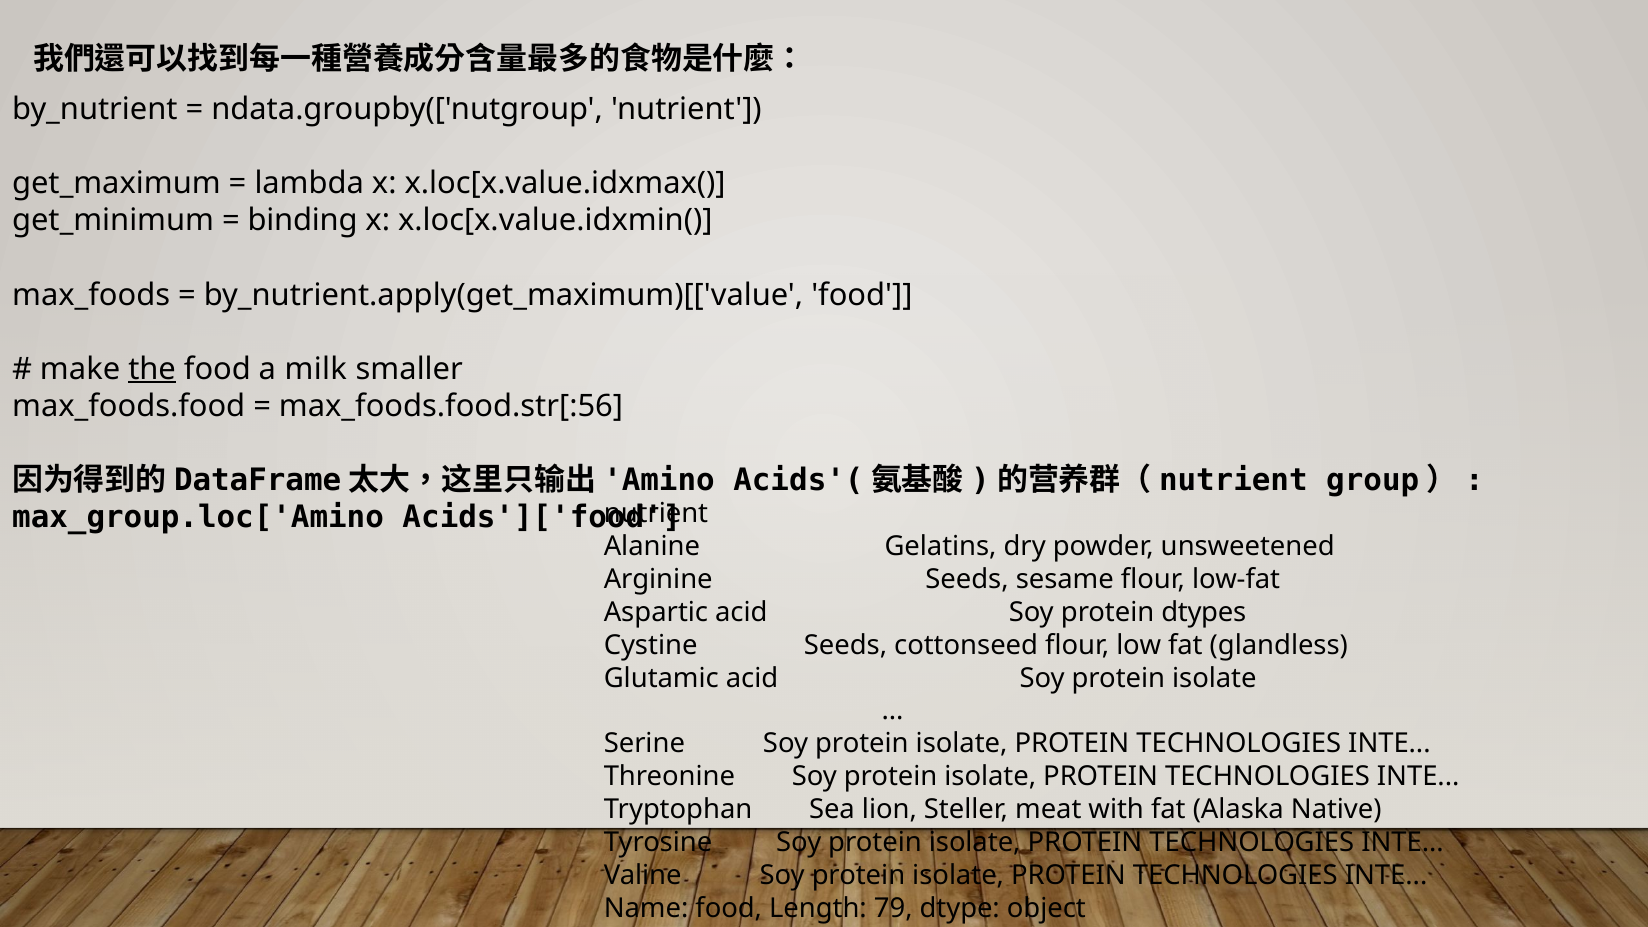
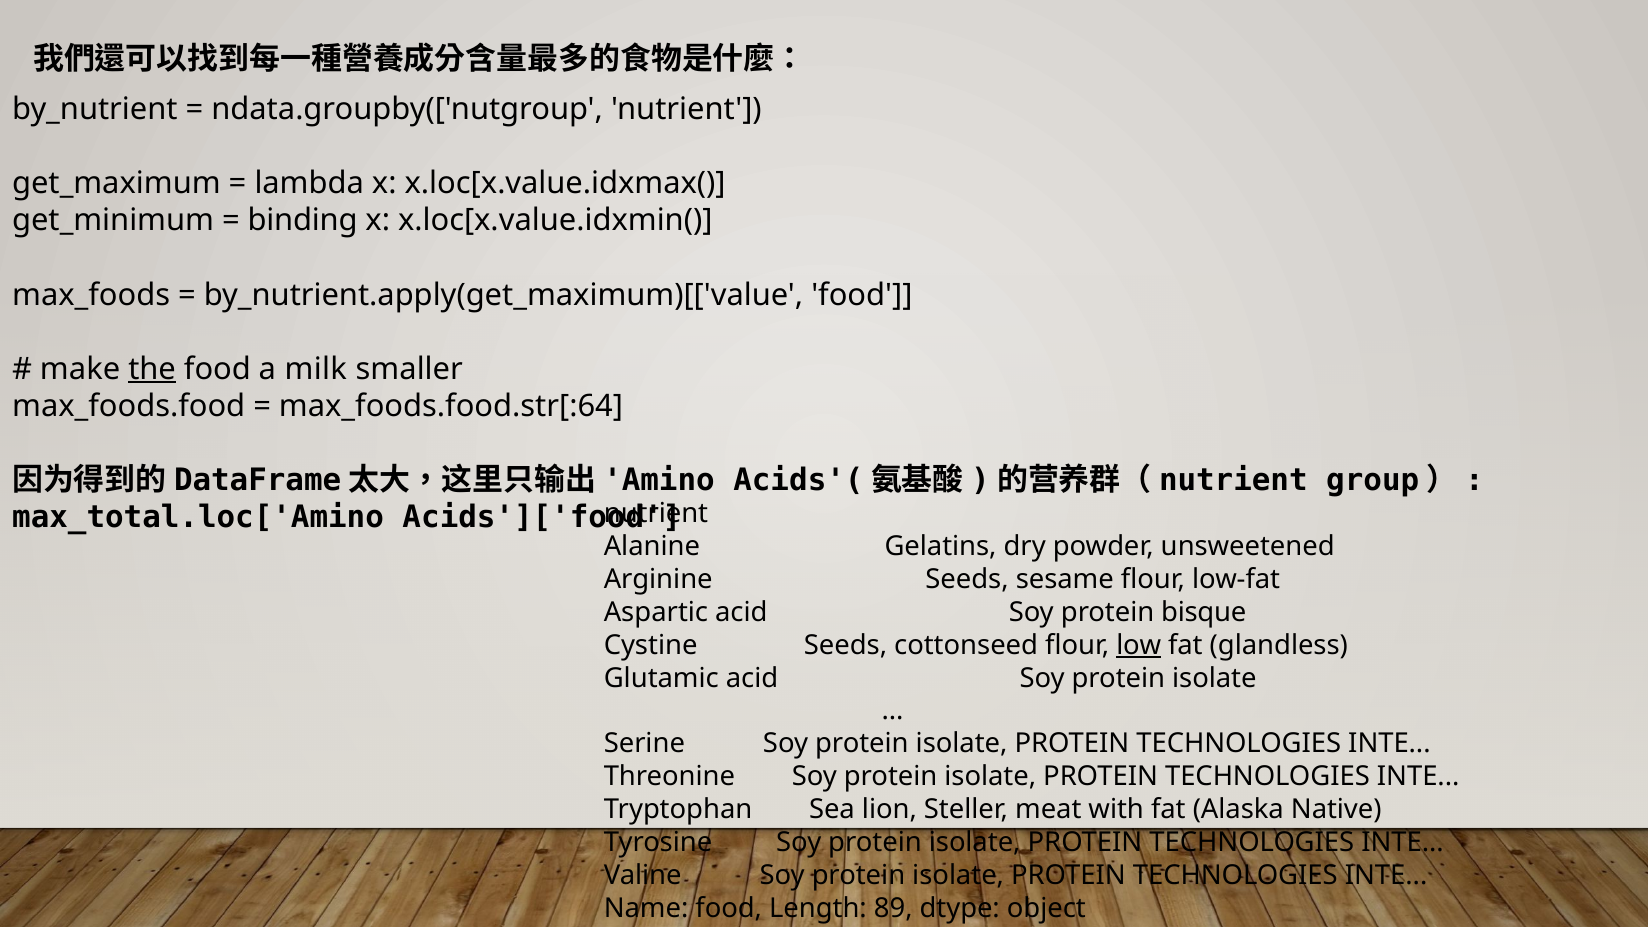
max_foods.food.str[:56: max_foods.food.str[:56 -> max_foods.food.str[:64 (451, 406)
max_group.loc['Amino: max_group.loc['Amino -> max_total.loc['Amino (198, 517)
dtypes: dtypes -> bisque (1204, 612)
low underline: none -> present (1139, 645)
79: 79 -> 89 (893, 909)
